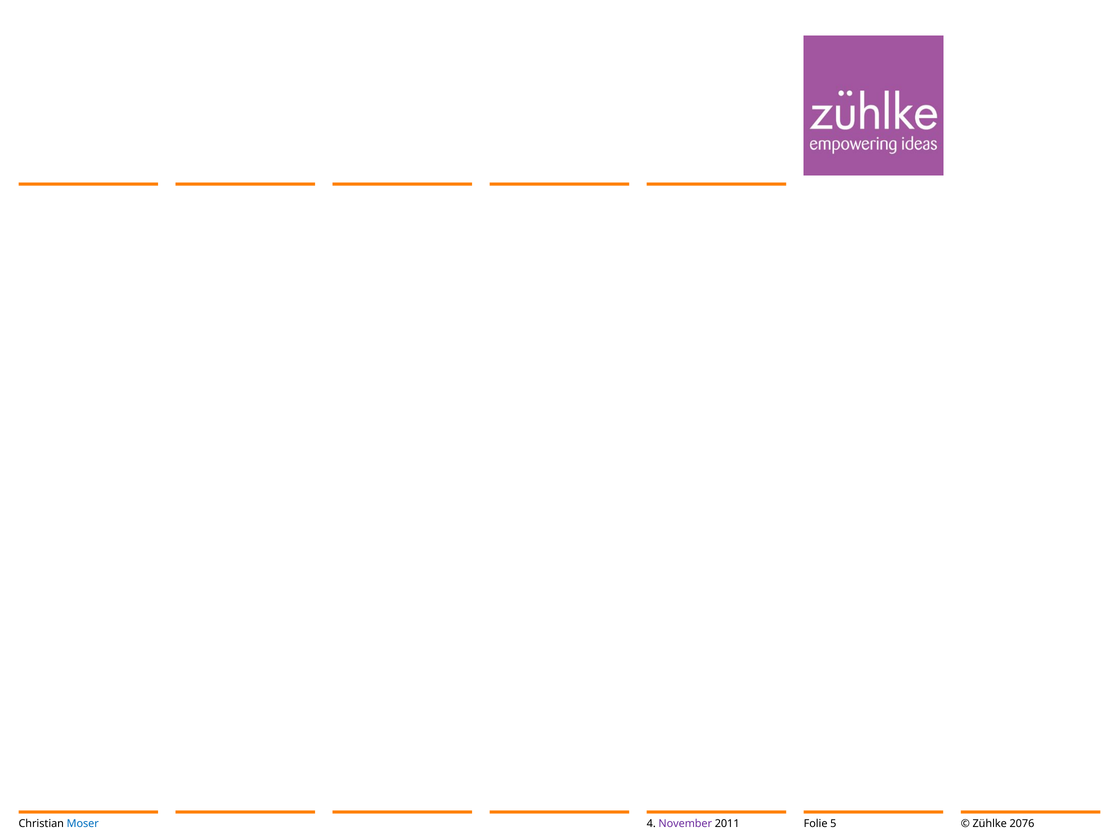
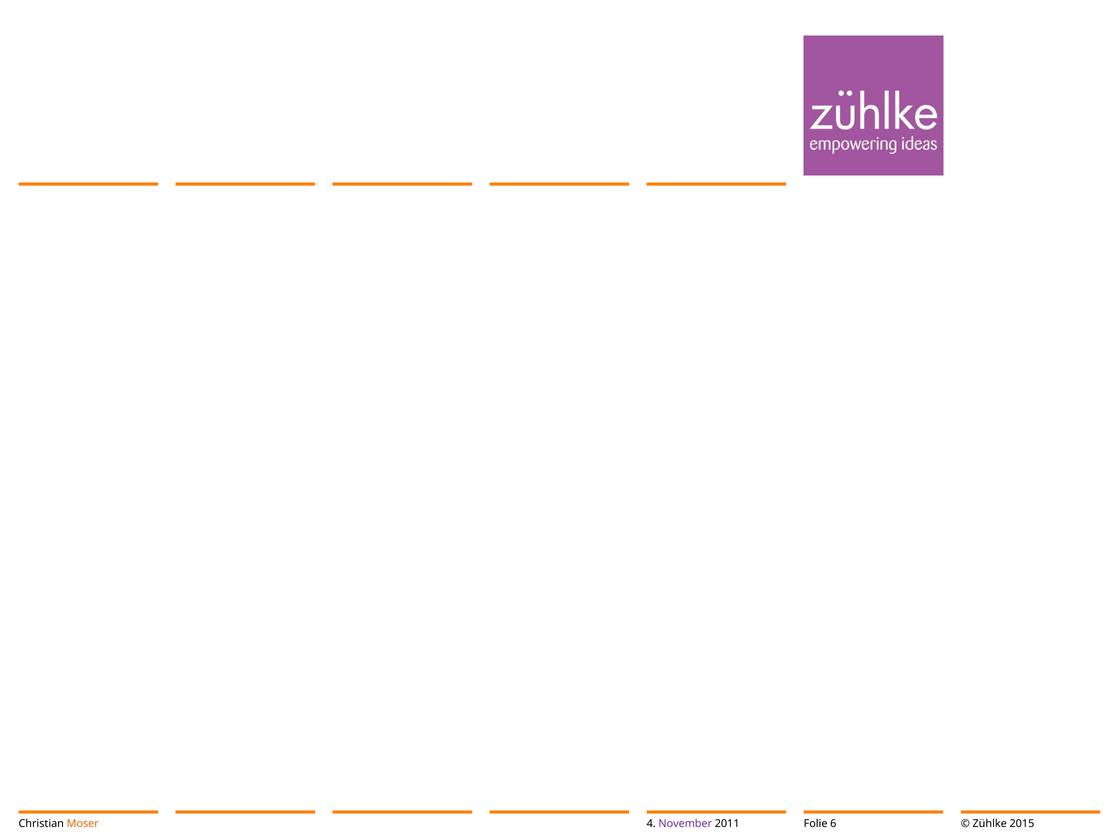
Moser colour: blue -> orange (83, 824)
5: 5 -> 6 (833, 824)
2076: 2076 -> 2015 (1022, 824)
